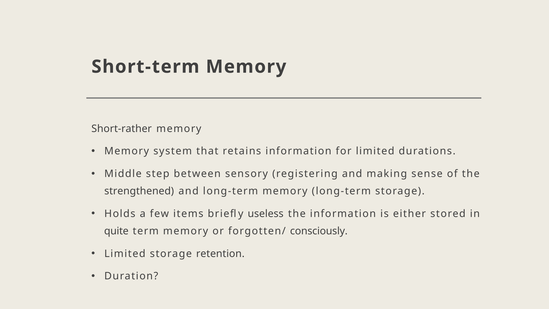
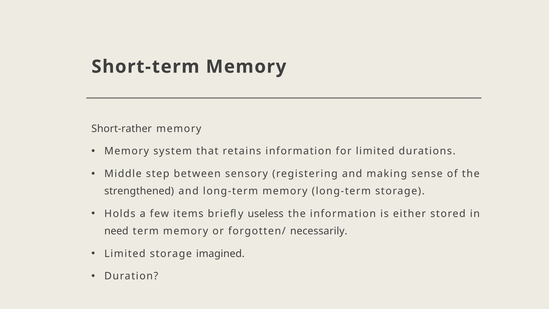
quite: quite -> need (116, 231)
consciously: consciously -> necessarily (319, 231)
retention: retention -> imagined (220, 253)
